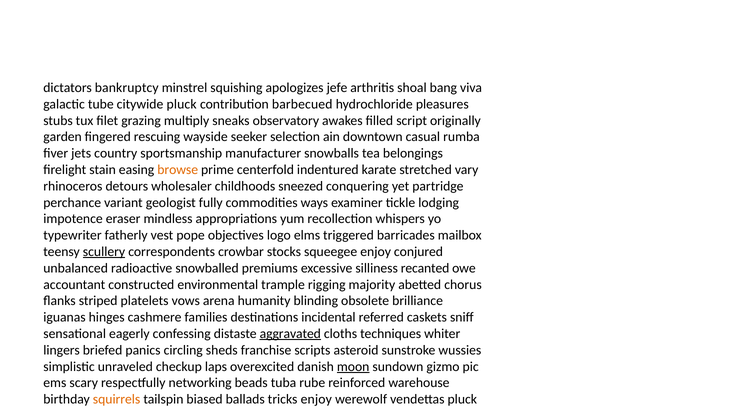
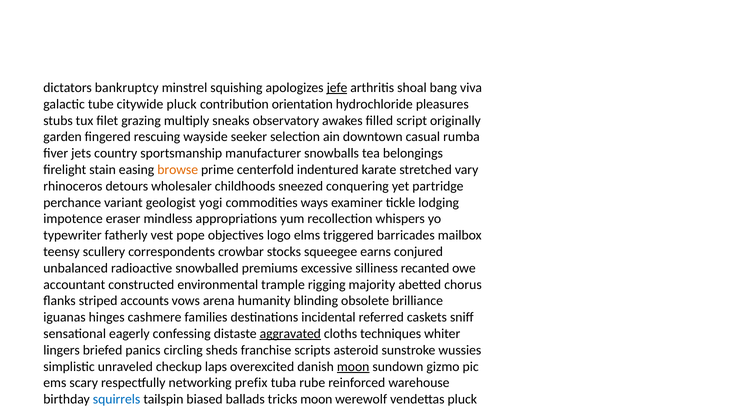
jefe underline: none -> present (337, 88)
contribution barbecued: barbecued -> orientation (302, 104)
geologist fully: fully -> yogi (211, 203)
scullery underline: present -> none (104, 252)
squeegee enjoy: enjoy -> earns (376, 252)
platelets: platelets -> accounts (145, 301)
networking beads: beads -> prefix (251, 383)
squirrels colour: orange -> blue (117, 399)
tricks enjoy: enjoy -> moon (316, 399)
